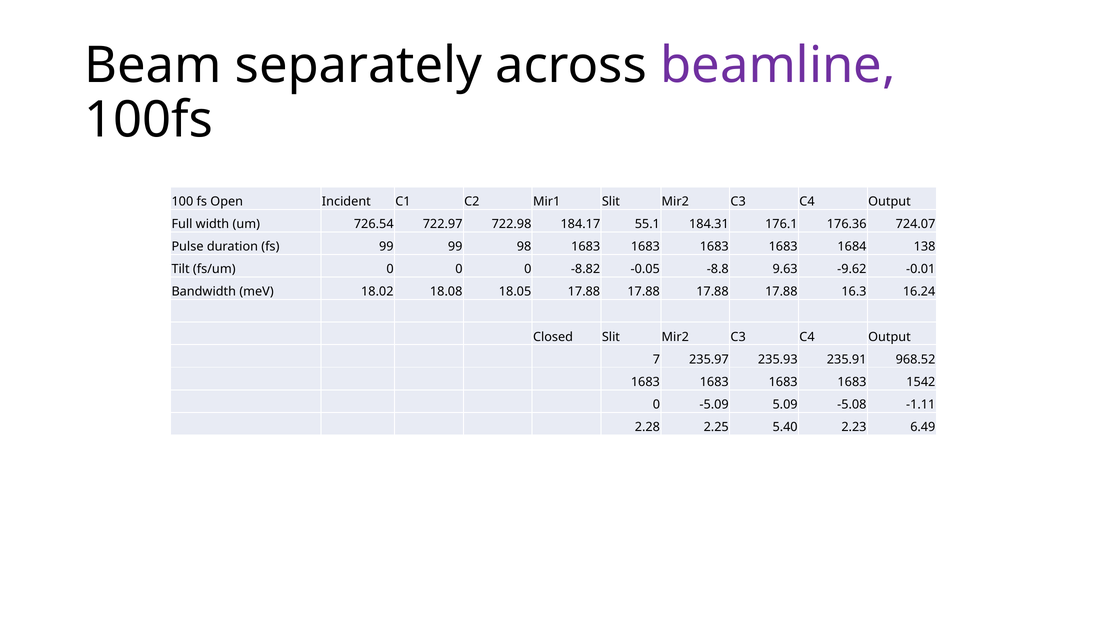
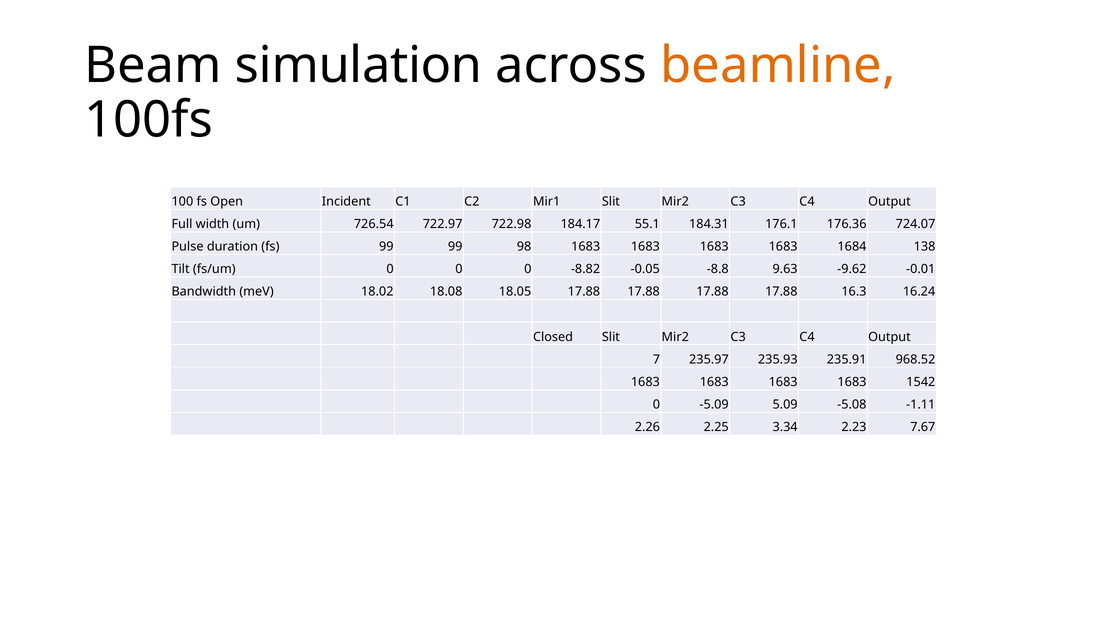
separately: separately -> simulation (359, 66)
beamline colour: purple -> orange (778, 66)
2.28: 2.28 -> 2.26 (647, 427)
5.40: 5.40 -> 3.34 (785, 427)
6.49: 6.49 -> 7.67 (923, 427)
